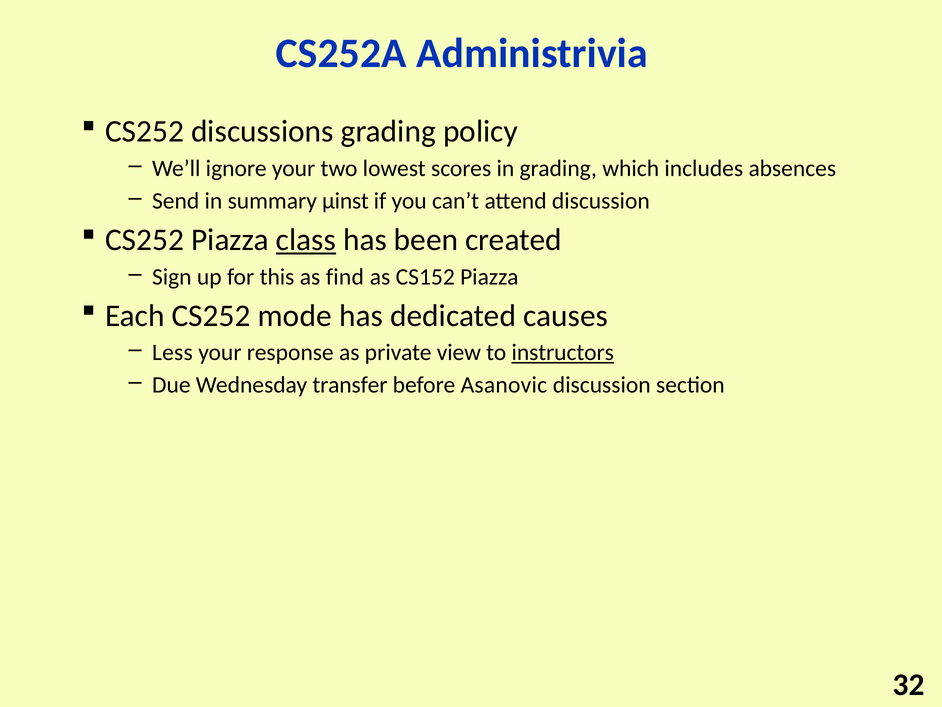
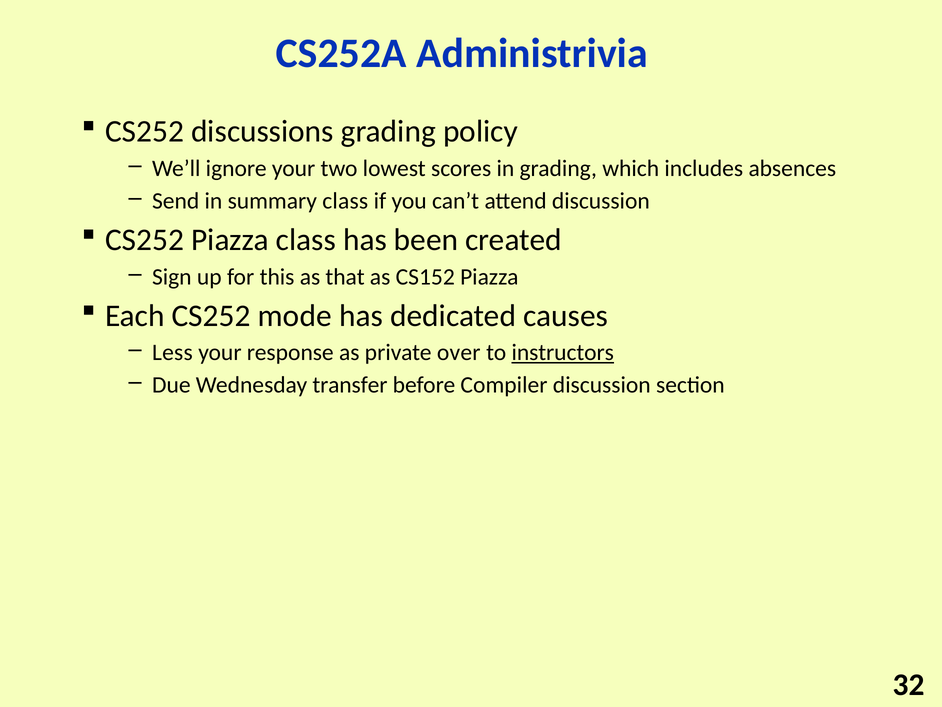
summary µinst: µinst -> class (345, 201)
class underline: present -> none (306, 240)
find: find -> that (345, 277)
view: view -> over (459, 352)
Asanovic: Asanovic -> Compiler (504, 385)
